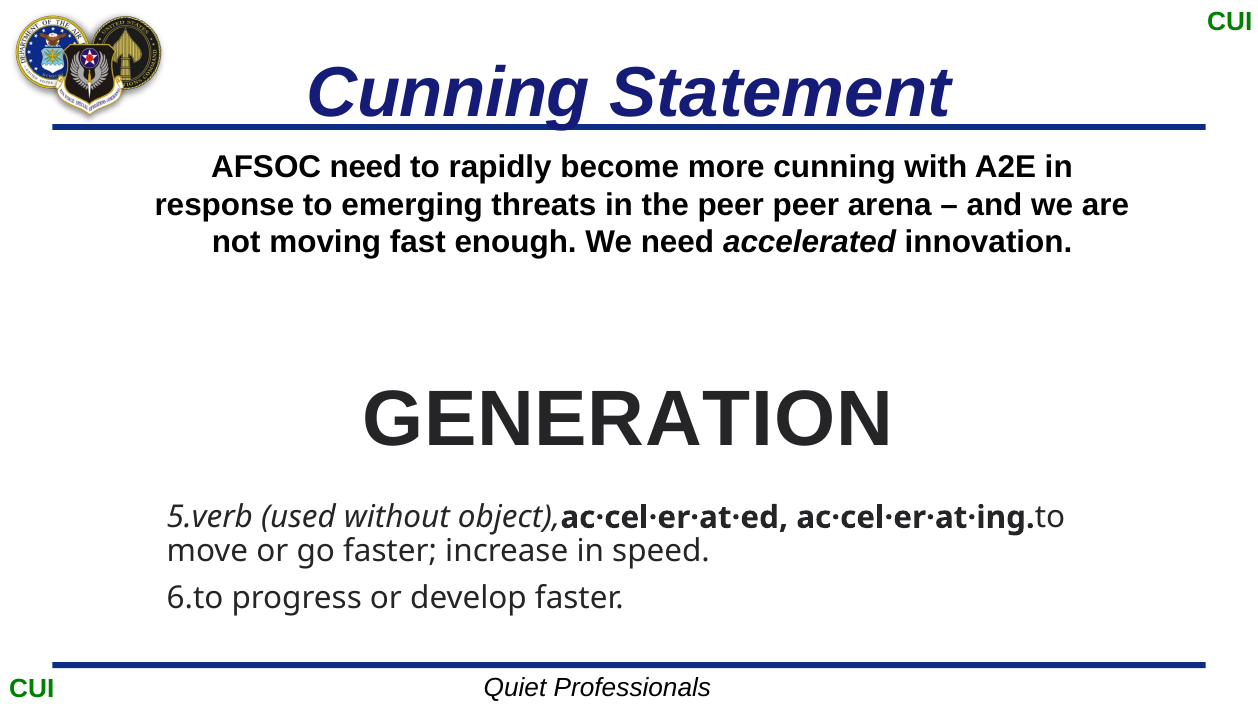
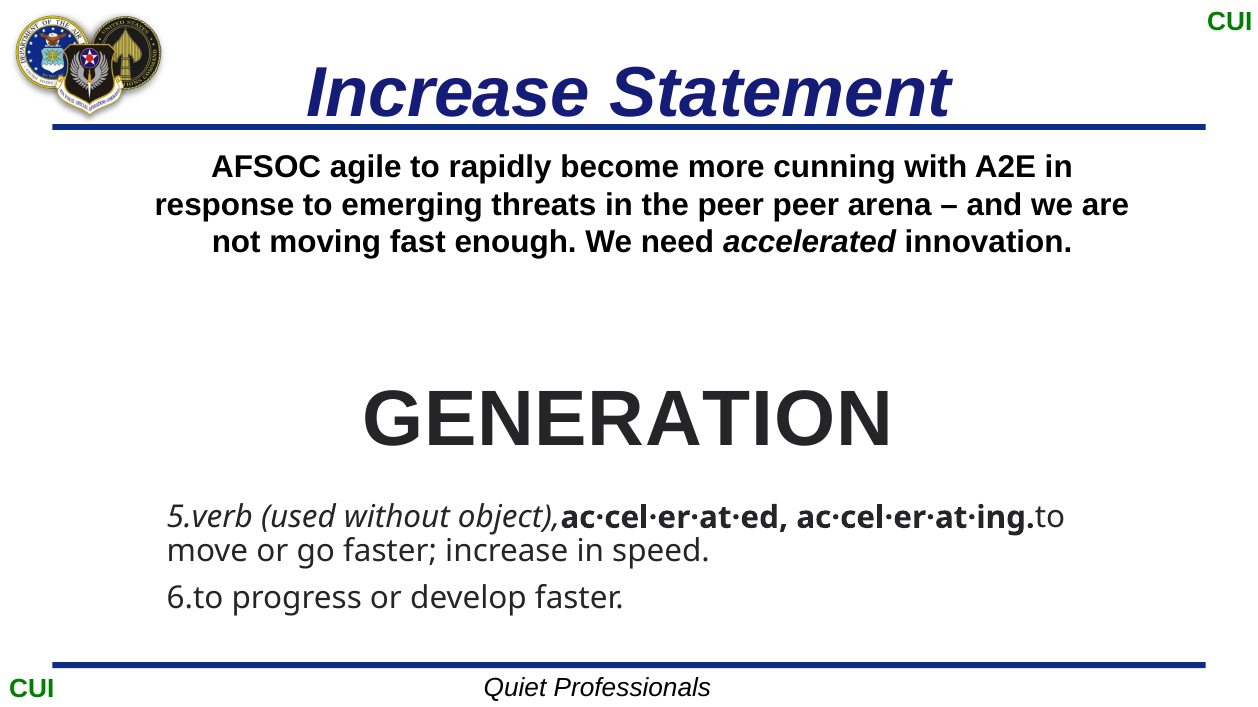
Cunning: Cunning -> Increase (448, 93)
AFSOC need: need -> agile (366, 167)
